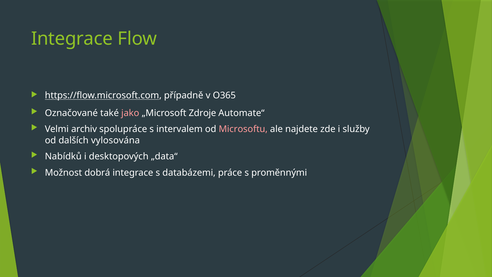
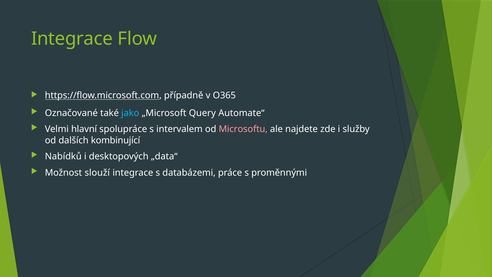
jako colour: pink -> light blue (130, 113)
Zdroje: Zdroje -> Query (202, 113)
archiv: archiv -> hlavní (84, 129)
vylosována: vylosována -> kombinující (116, 140)
dobrá: dobrá -> slouží (97, 173)
